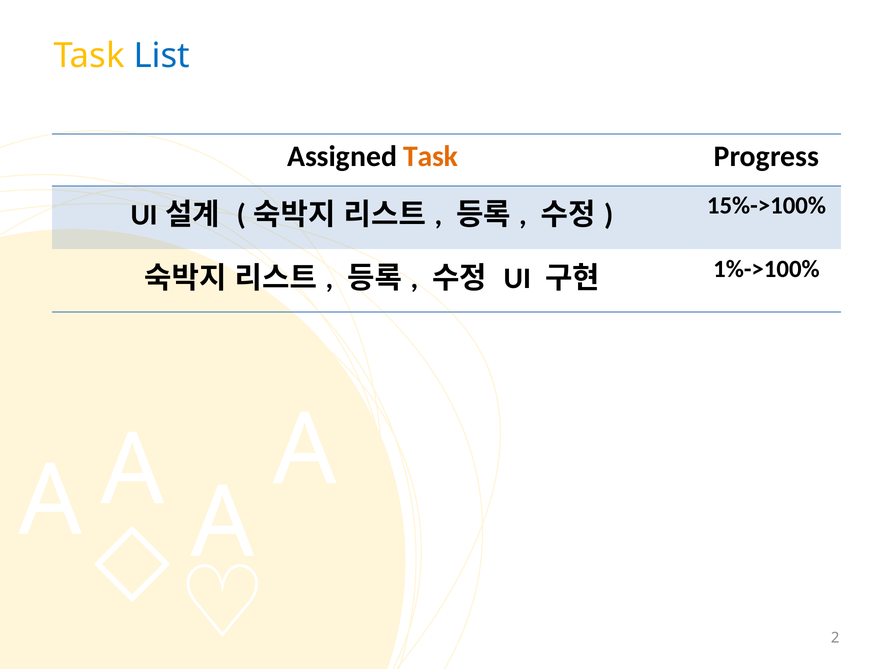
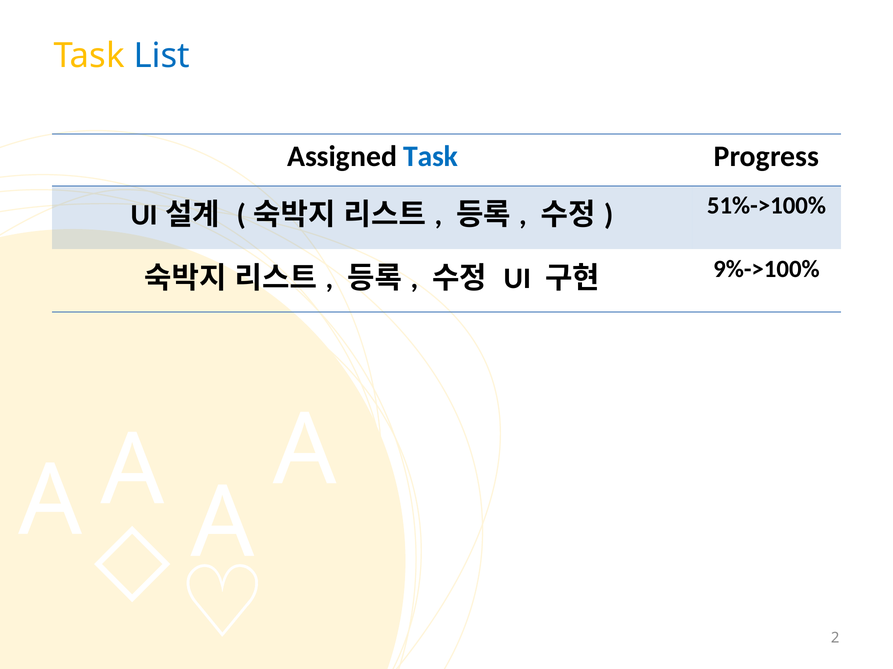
Task colour: orange -> blue (431, 157)
15%->100%: 15%->100% -> 51%->100% (766, 206)
1%->100%: 1%->100% -> 9%->100% (766, 269)
